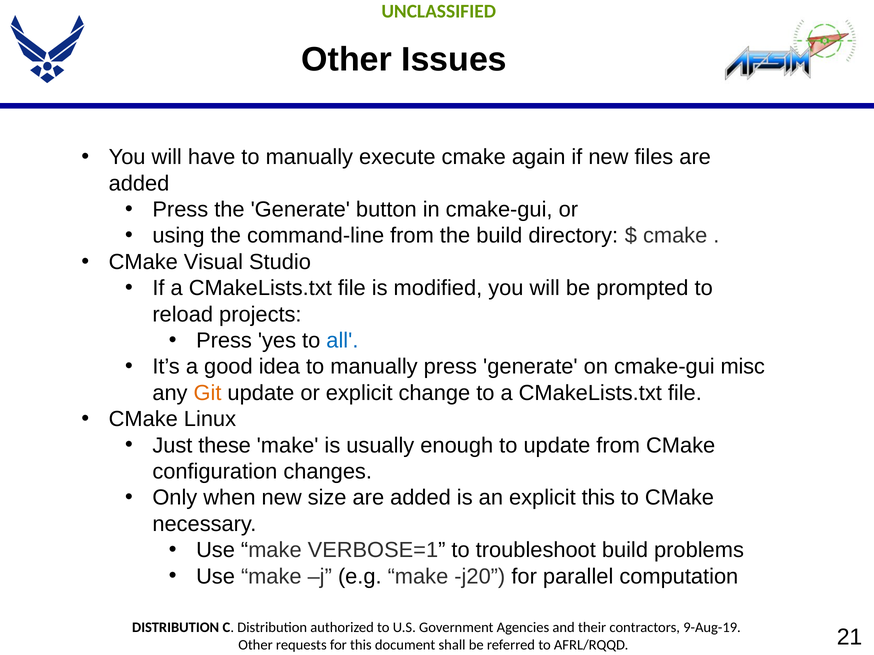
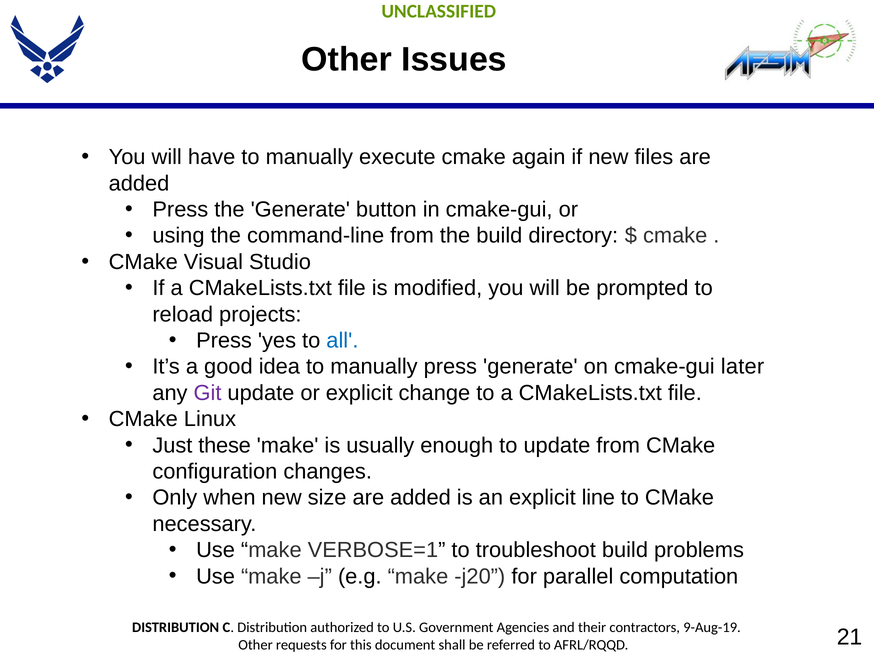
misc: misc -> later (743, 367)
Git colour: orange -> purple (208, 393)
explicit this: this -> line (598, 498)
